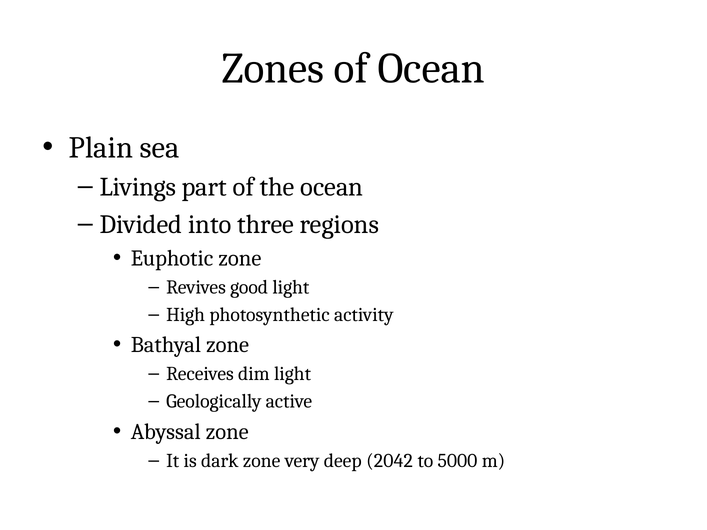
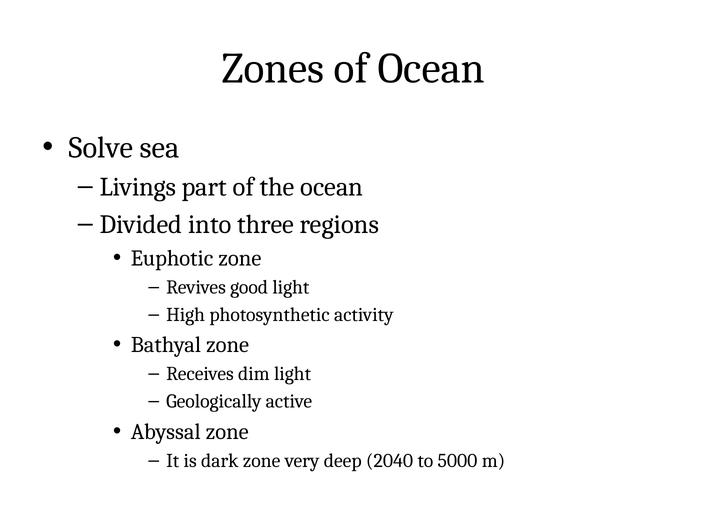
Plain: Plain -> Solve (101, 148)
2042: 2042 -> 2040 (390, 461)
